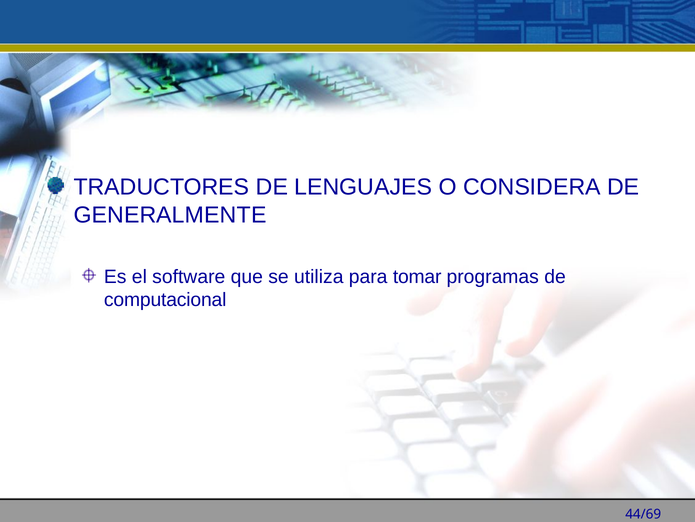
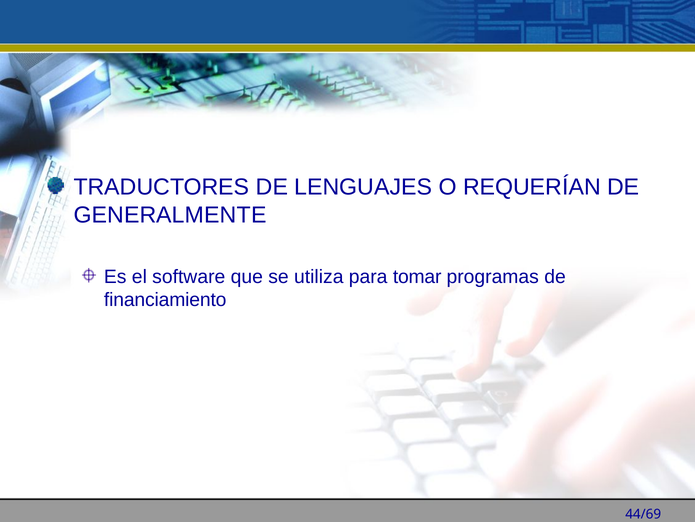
CONSIDERA: CONSIDERA -> REQUERÍAN (532, 187)
computacional: computacional -> financiamiento (165, 299)
